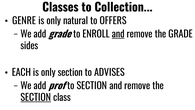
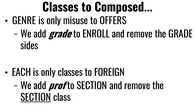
Collection: Collection -> Composed (124, 8)
natural: natural -> misuse (76, 21)
and underline: present -> none (118, 34)
only section: section -> classes (70, 72)
ADVISES: ADVISES -> FOREIGN (109, 72)
